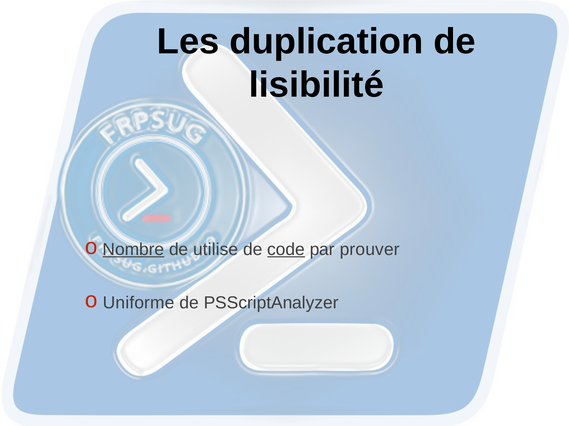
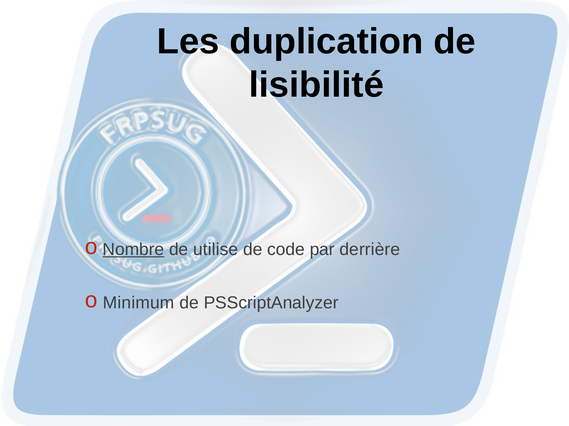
code underline: present -> none (286, 250)
prouver: prouver -> derrière (370, 250)
Uniforme: Uniforme -> Minimum (139, 303)
